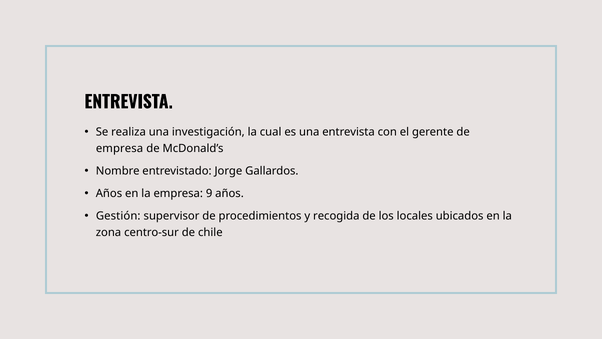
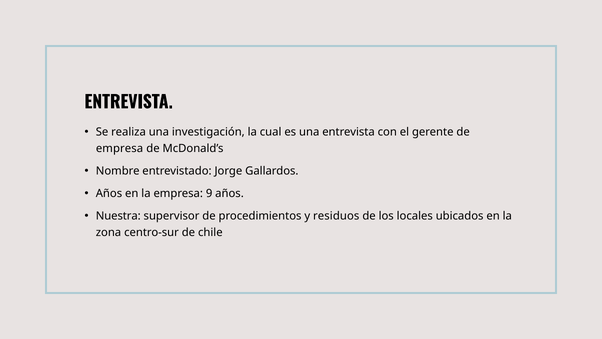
Gestión: Gestión -> Nuestra (118, 216)
recogida: recogida -> residuos (336, 216)
